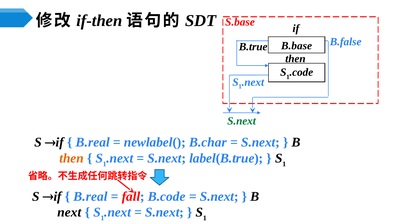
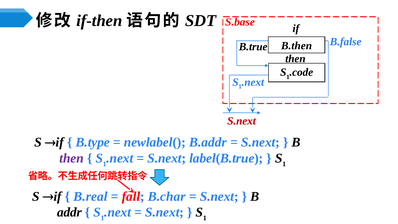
B.base: B.base -> B.then (297, 46)
S.next colour: green -> red (242, 121)
B.real: B.real -> B.type (93, 142)
B.char: B.char -> B.addr (208, 142)
then colour: orange -> purple (72, 158)
B.code: B.code -> B.char (167, 196)
next: next -> addr (69, 212)
